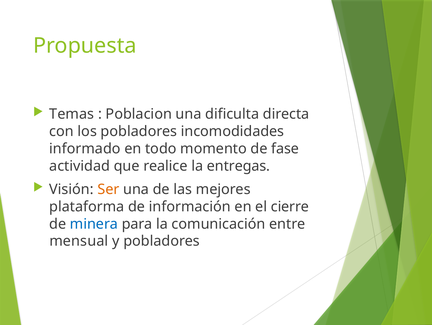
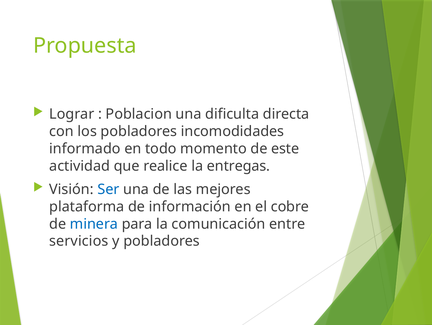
Temas: Temas -> Lograr (72, 114)
fase: fase -> este (285, 149)
Ser colour: orange -> blue (108, 189)
cierre: cierre -> cobre (290, 207)
mensual: mensual -> servicios (79, 241)
